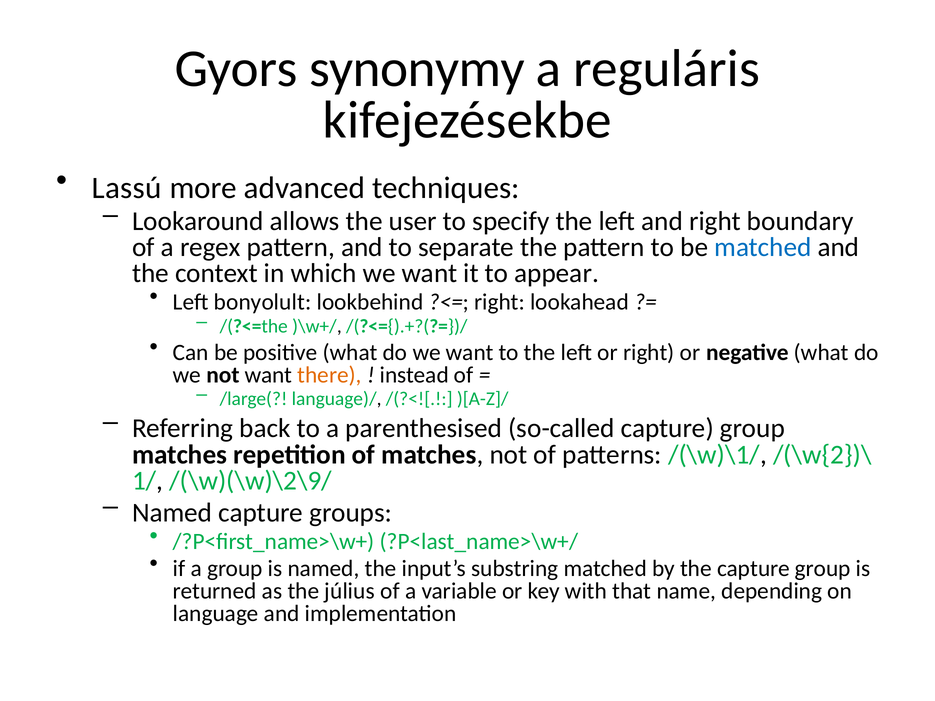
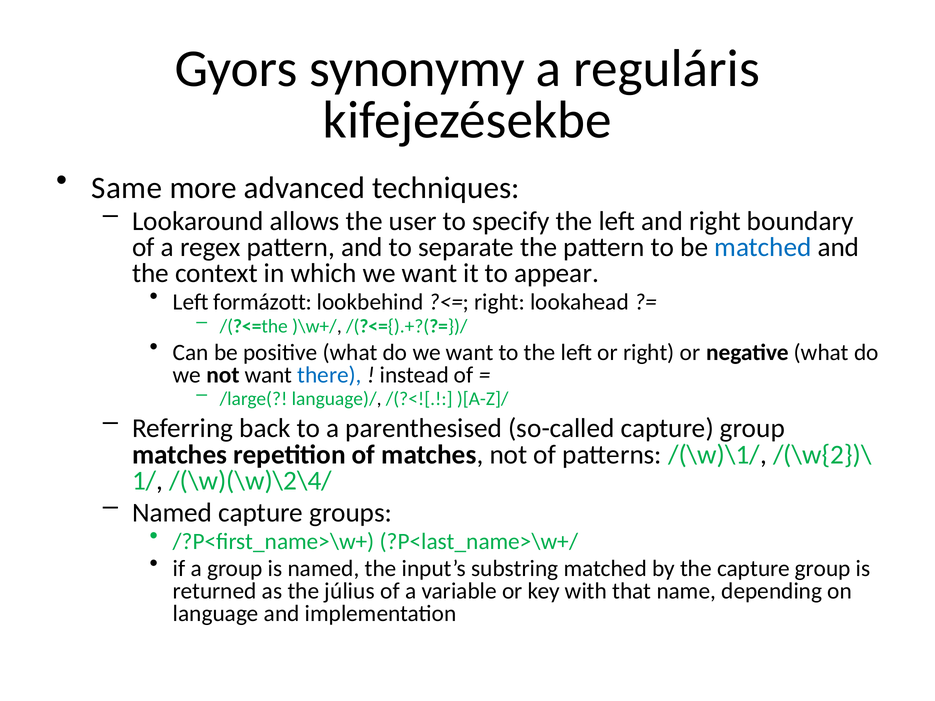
Lassú: Lassú -> Same (127, 188)
bonyolult: bonyolult -> formázott (263, 302)
there colour: orange -> blue (330, 375)
/(\w)(\w)\2\9/: /(\w)(\w)\2\9/ -> /(\w)(\w)\2\4/ (251, 481)
